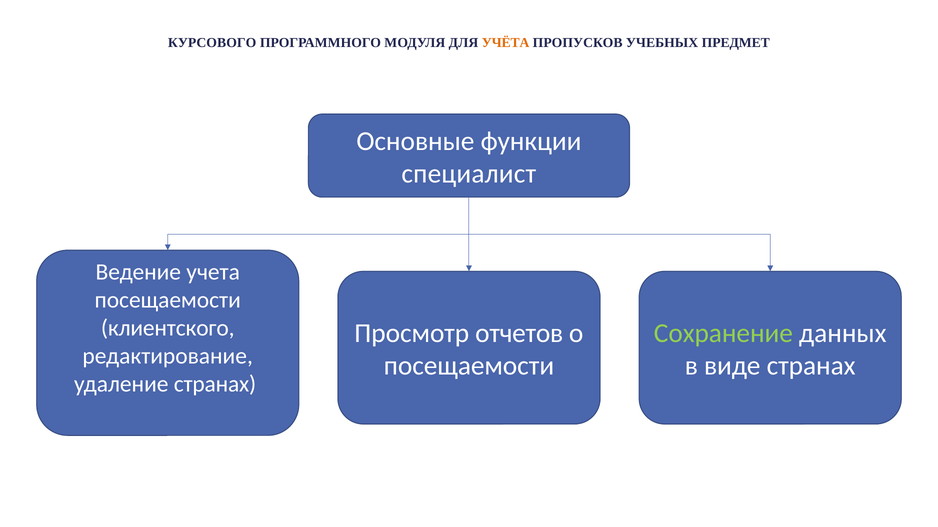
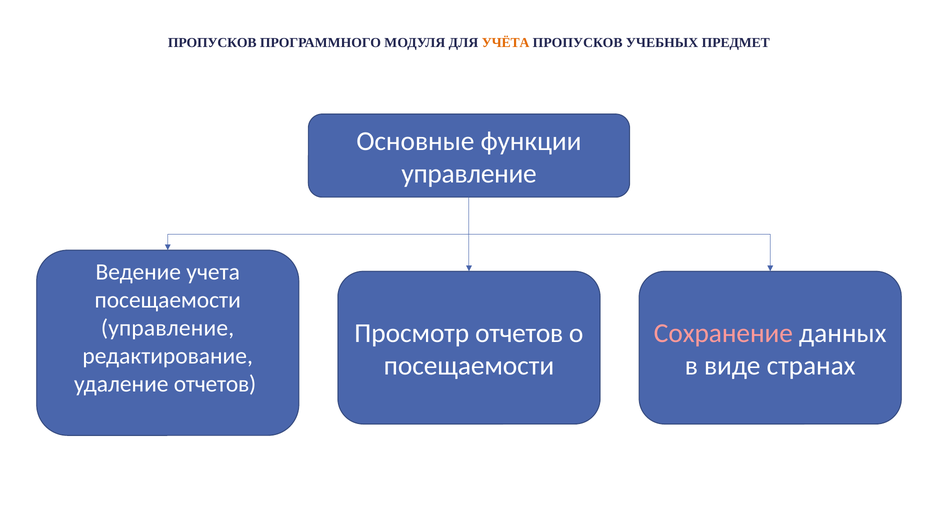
КУРСОВОГО: КУРСОВОГО -> ПРОПУСКОВ (212, 43)
специалист: специалист -> управление (469, 174)
клиентского: клиентского -> управление (168, 328)
Сохранение colour: light green -> pink (723, 334)
удаление странах: странах -> отчетов (215, 385)
